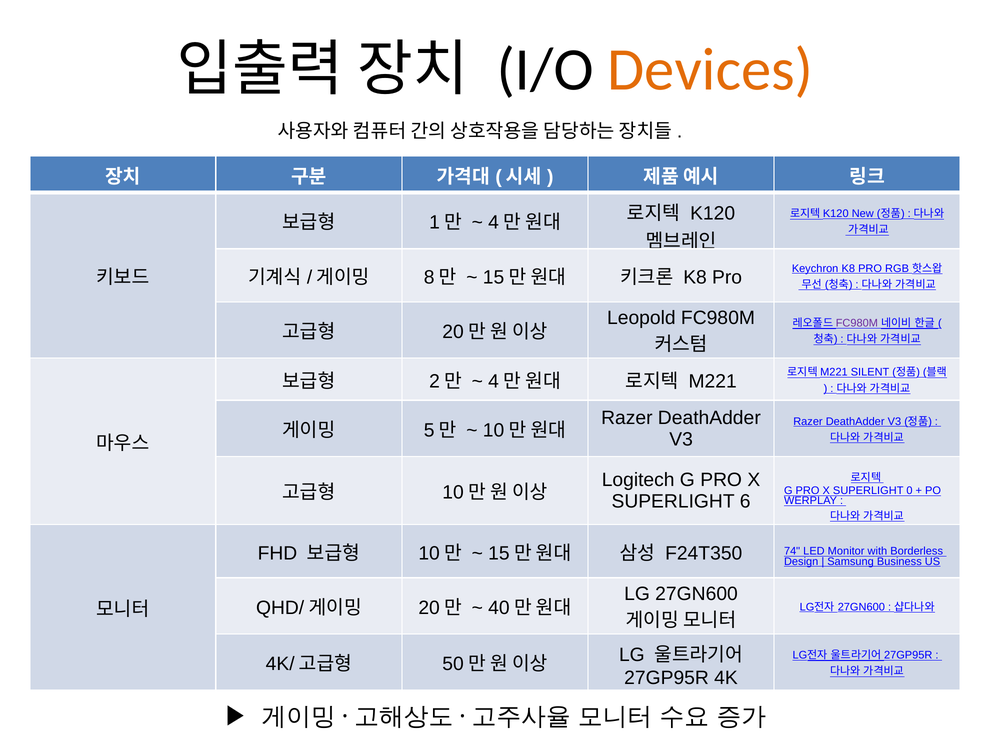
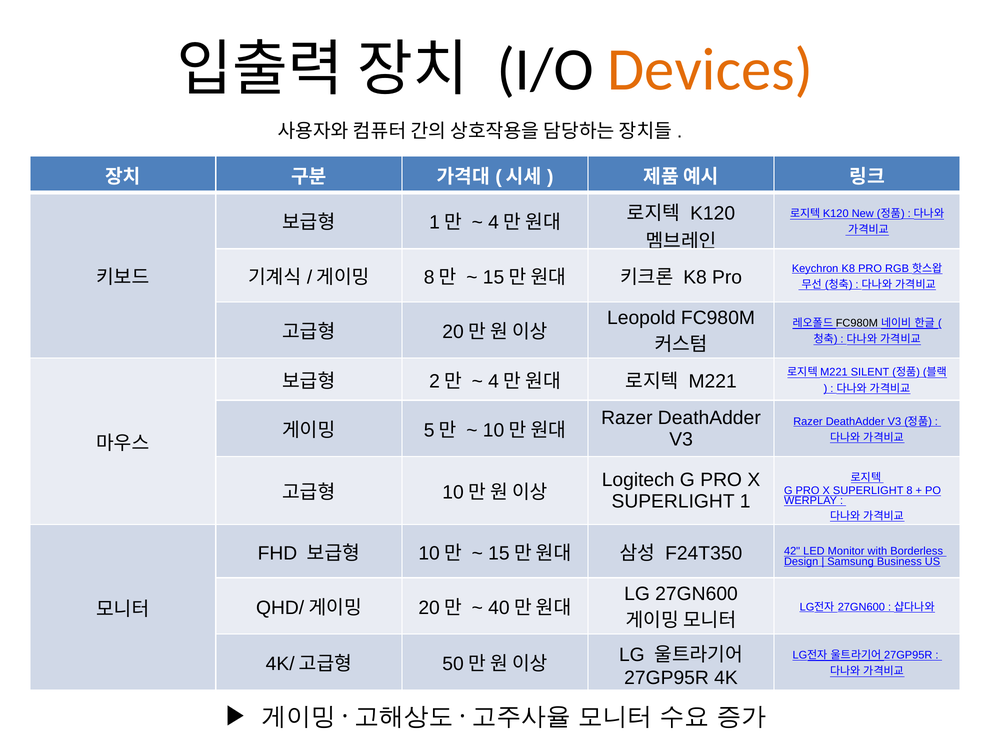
FC980M colour: purple -> black (857, 323)
0: 0 -> 8 (909, 490)
6: 6 -> 1 (745, 501)
74: 74 -> 42 (792, 551)
